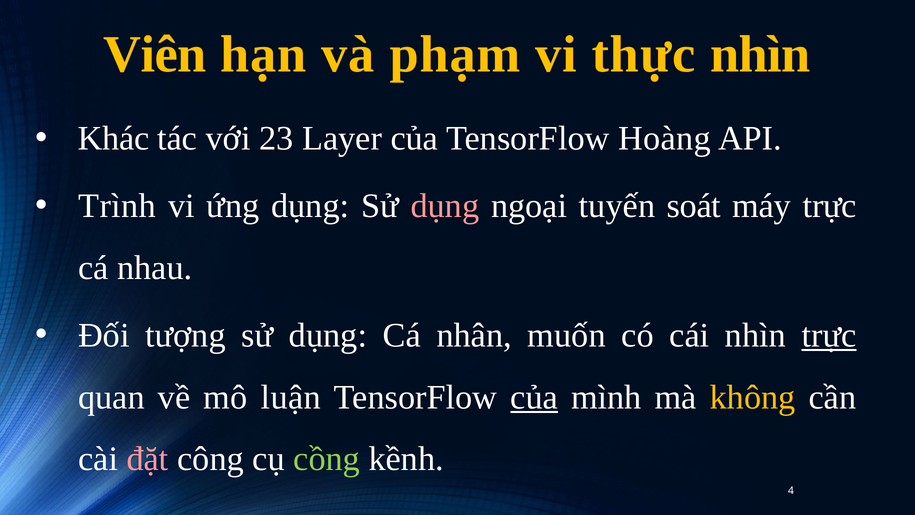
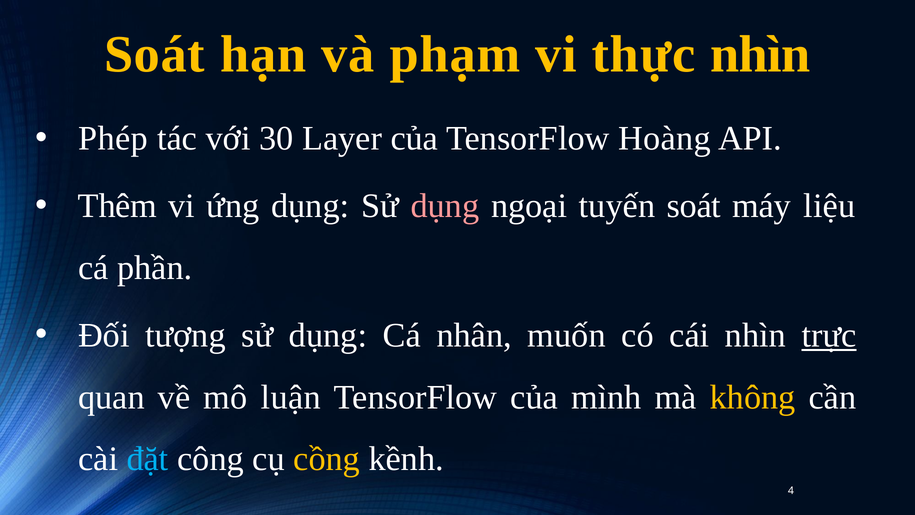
Viên: Viên -> Soát (154, 54)
Khác: Khác -> Phép (113, 138)
23: 23 -> 30 (276, 138)
Trình: Trình -> Thêm (117, 206)
máy trực: trực -> liệu (829, 206)
nhau: nhau -> phần (155, 268)
của underline: present -> none (534, 397)
đặt colour: pink -> light blue (148, 459)
cồng colour: light green -> yellow (327, 459)
